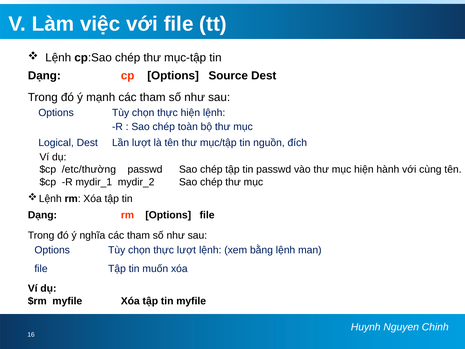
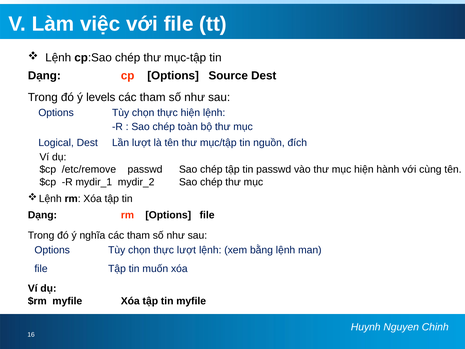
mạnh: mạnh -> levels (101, 97)
/etc/thường: /etc/thường -> /etc/remove (89, 169)
